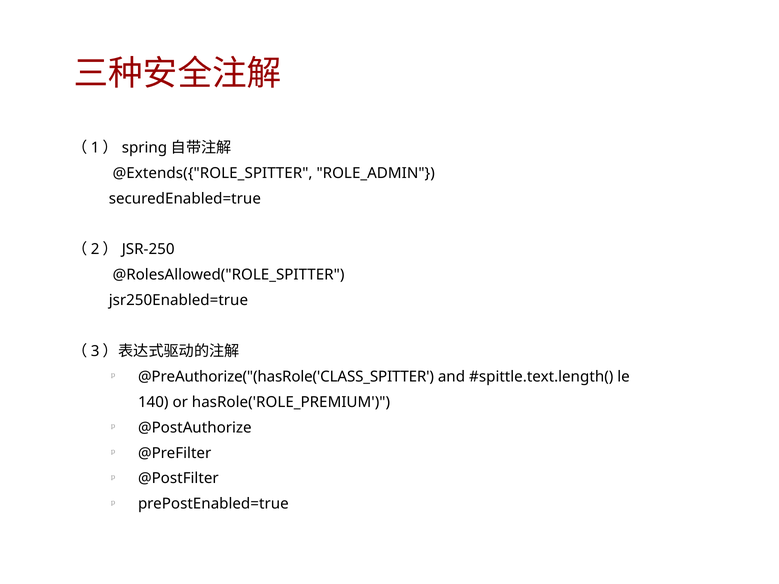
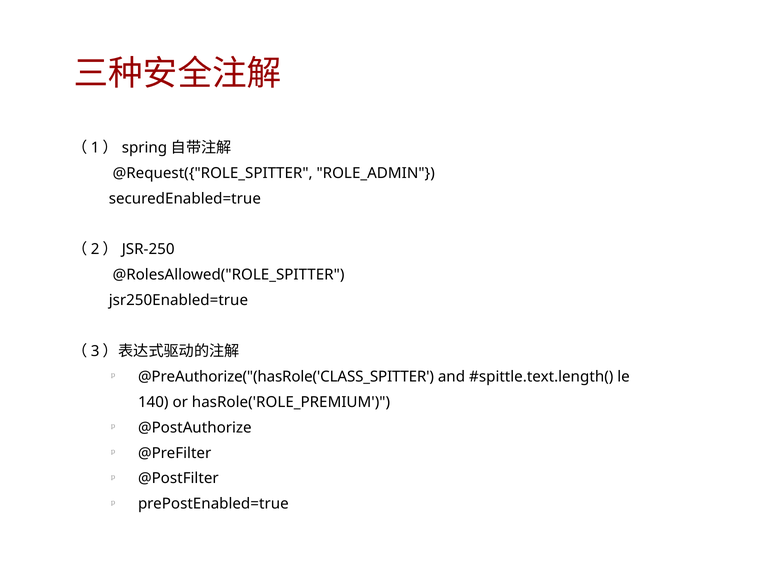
@Extends({"ROLE_SPITTER: @Extends({"ROLE_SPITTER -> @Request({"ROLE_SPITTER (213, 173)
